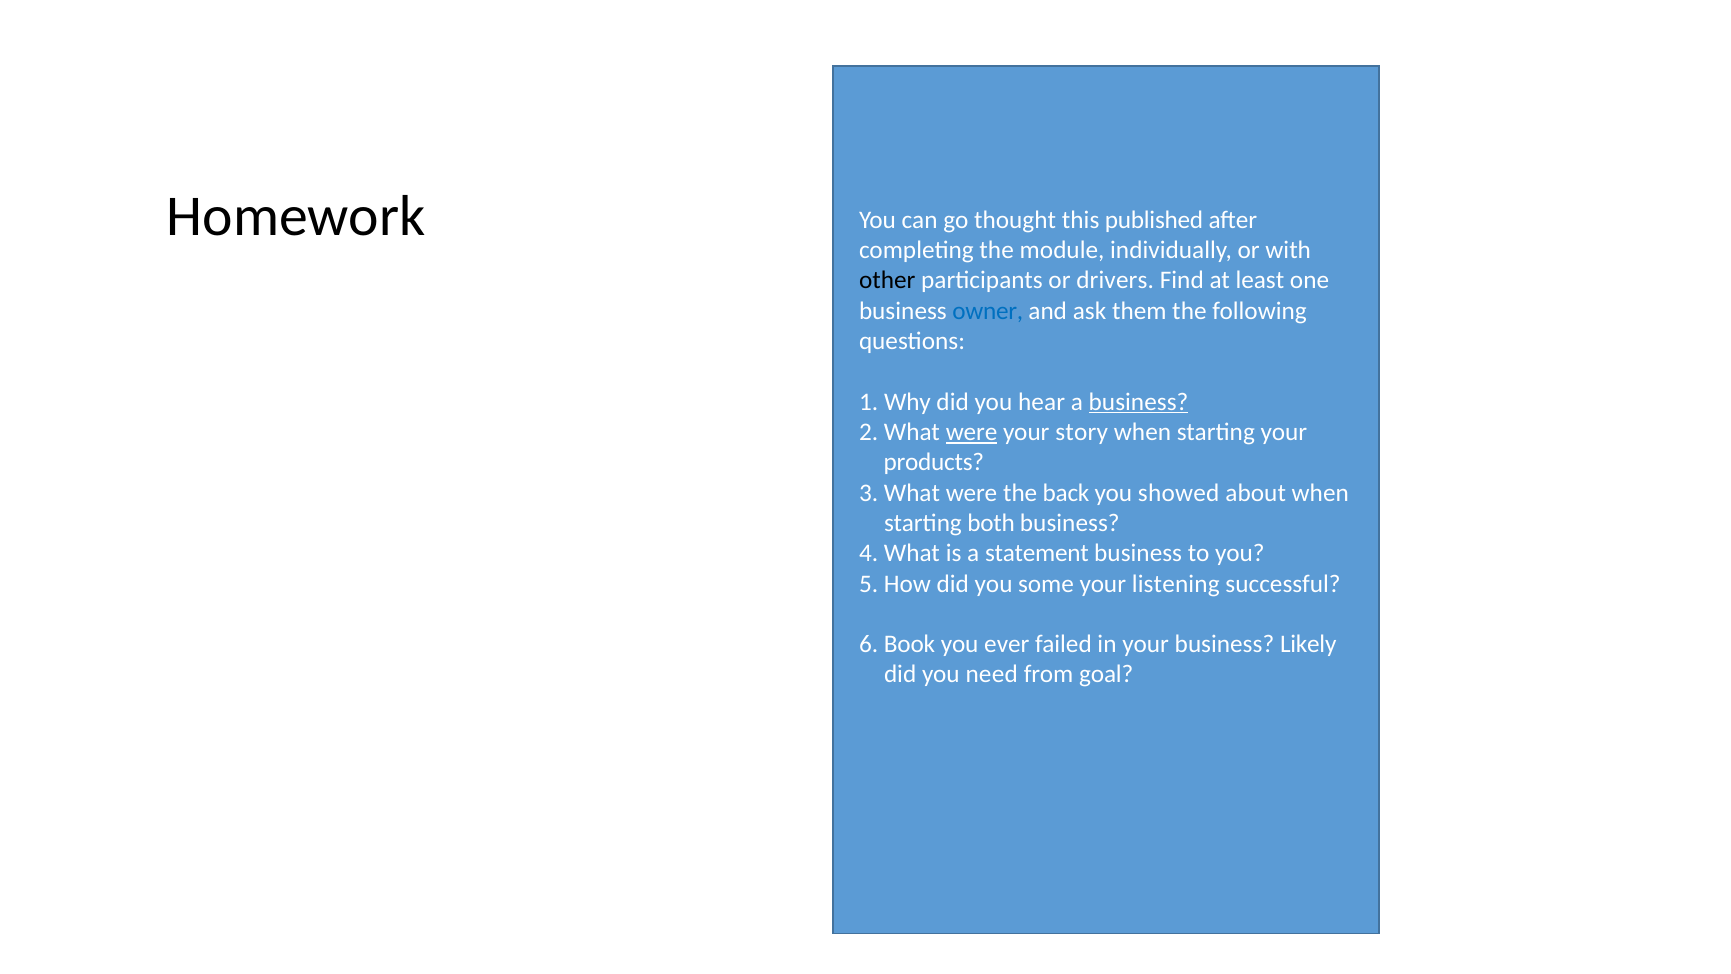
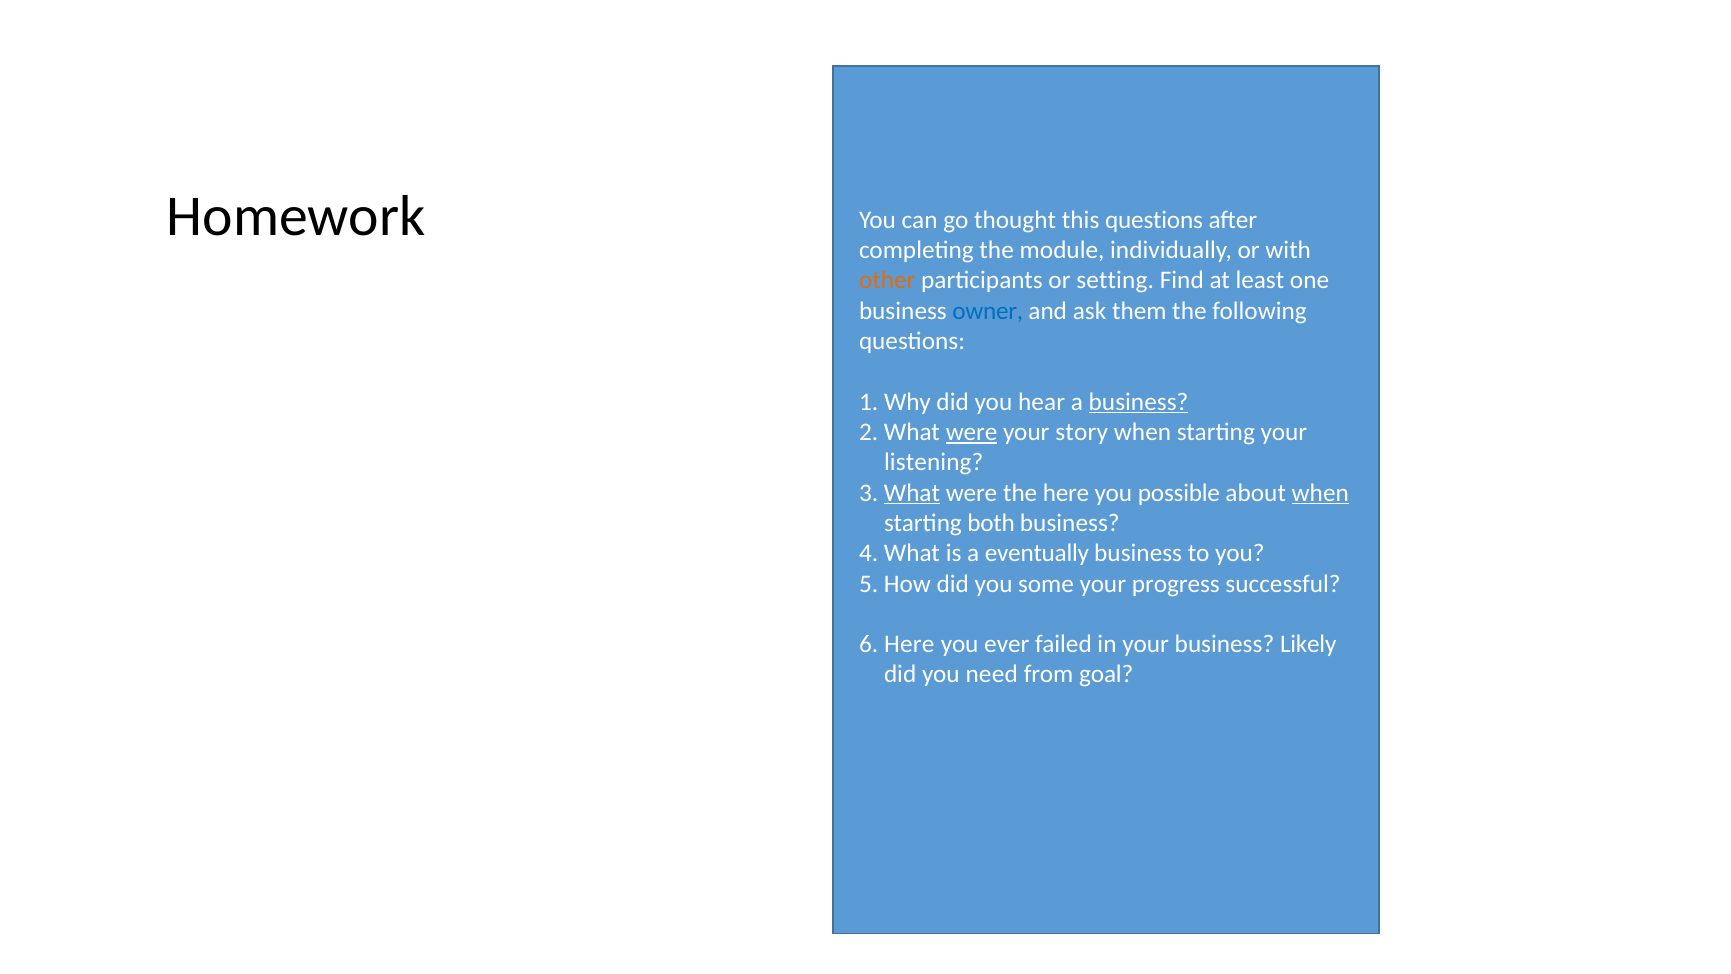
this published: published -> questions (1154, 220)
other colour: black -> orange (887, 280)
drivers: drivers -> setting (1115, 280)
products: products -> listening (934, 462)
What underline: none -> present (912, 493)
the back: back -> here (1066, 493)
showed: showed -> possible (1179, 493)
when underline: none -> present (1320, 493)
statement: statement -> eventually (1037, 553)
listening: listening -> progress (1176, 583)
6 Book: Book -> Here (909, 644)
